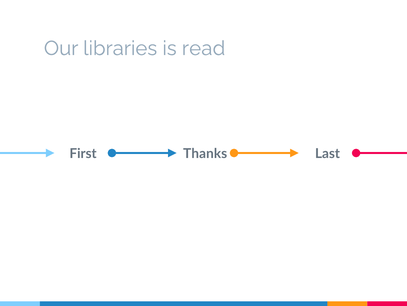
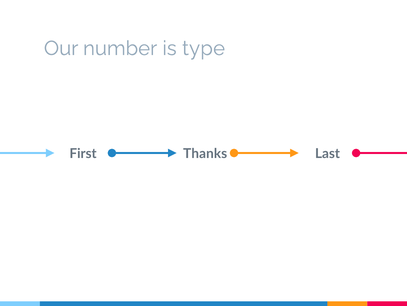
libraries: libraries -> number (120, 48)
read: read -> type (204, 48)
